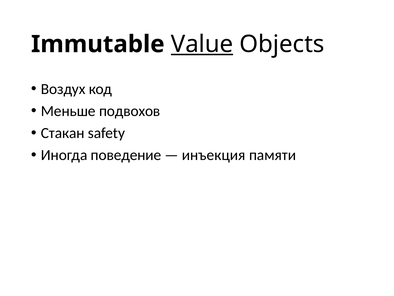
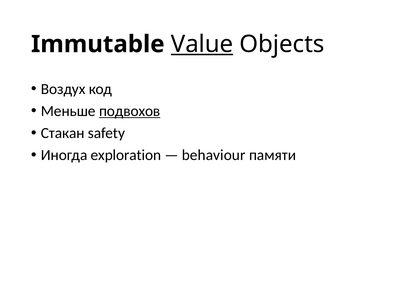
подвохов underline: none -> present (130, 111)
поведение: поведение -> exploration (126, 155)
инъекция: инъекция -> behaviour (214, 155)
